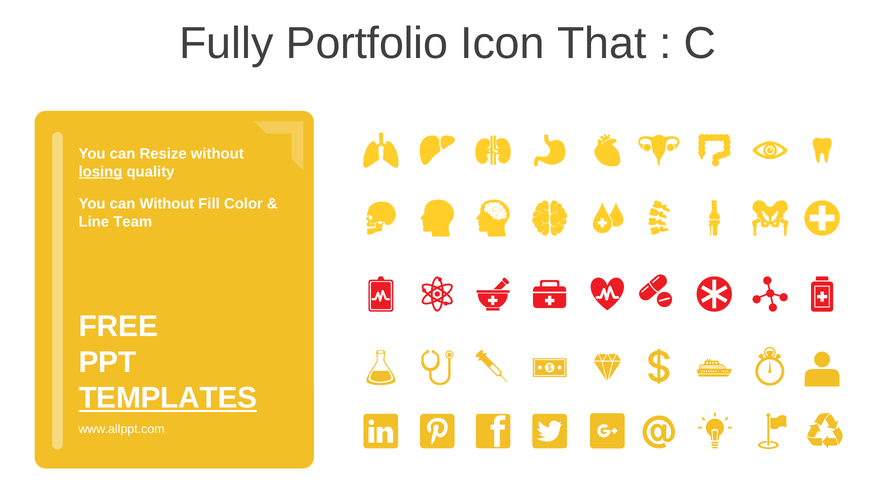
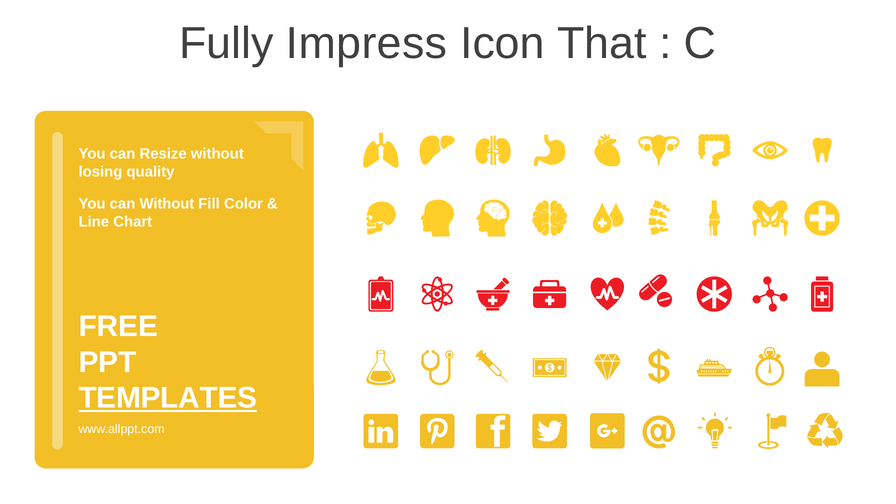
Portfolio: Portfolio -> Impress (367, 43)
losing underline: present -> none (100, 172)
Team: Team -> Chart (133, 222)
